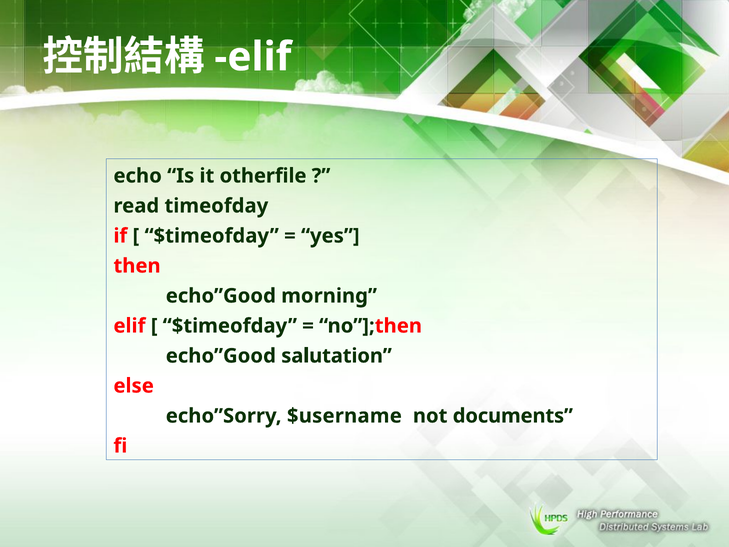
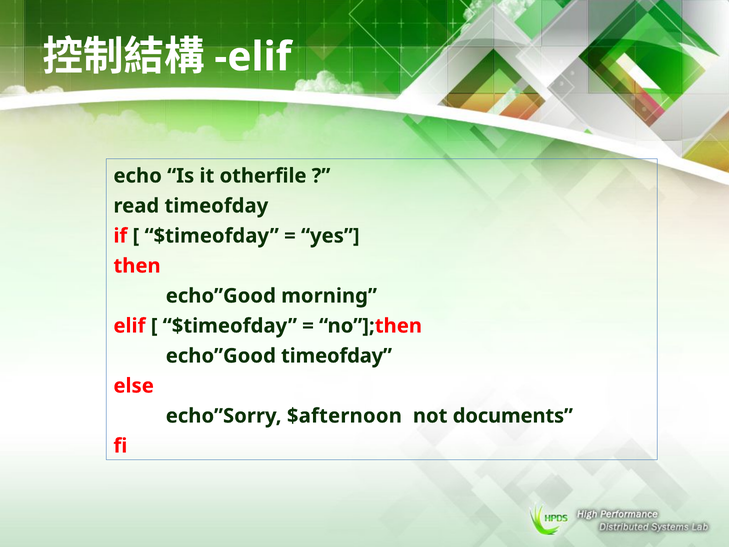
echo”Good salutation: salutation -> timeofday (337, 356)
$username: $username -> $afternoon (344, 416)
